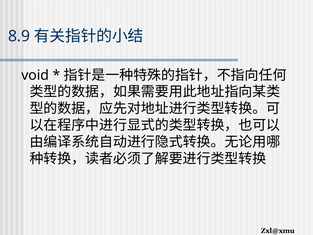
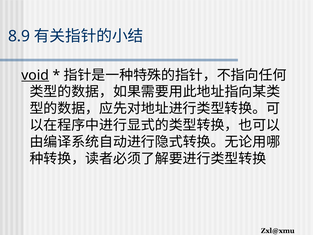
void underline: none -> present (35, 75)
